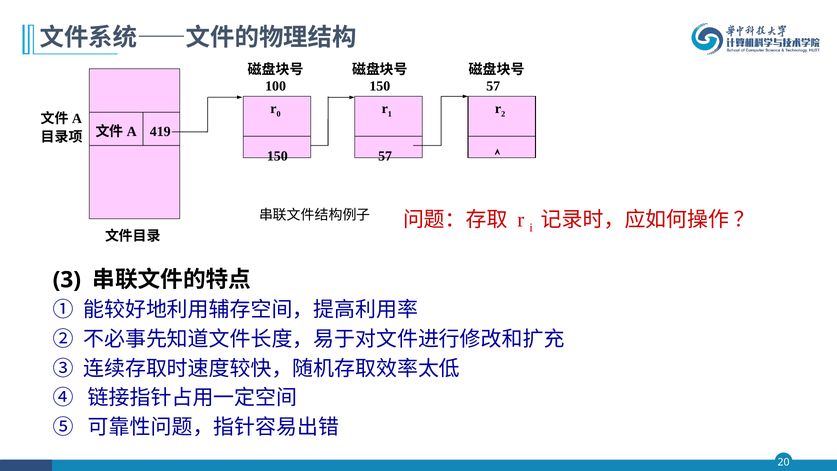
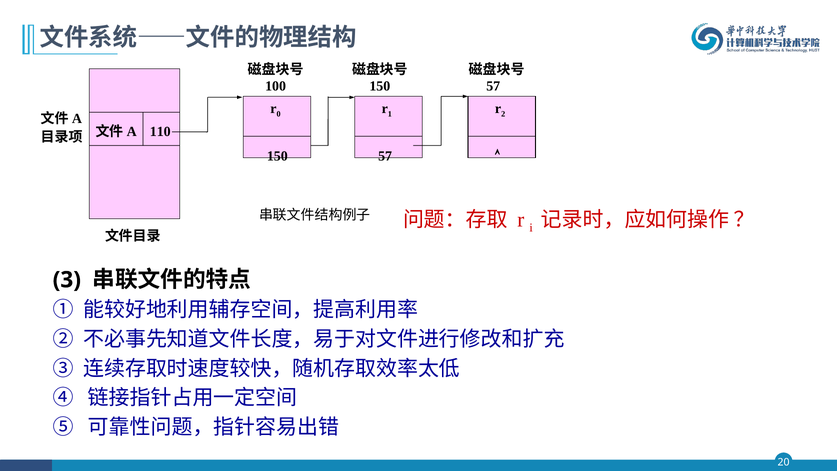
419: 419 -> 110 (160, 131)
